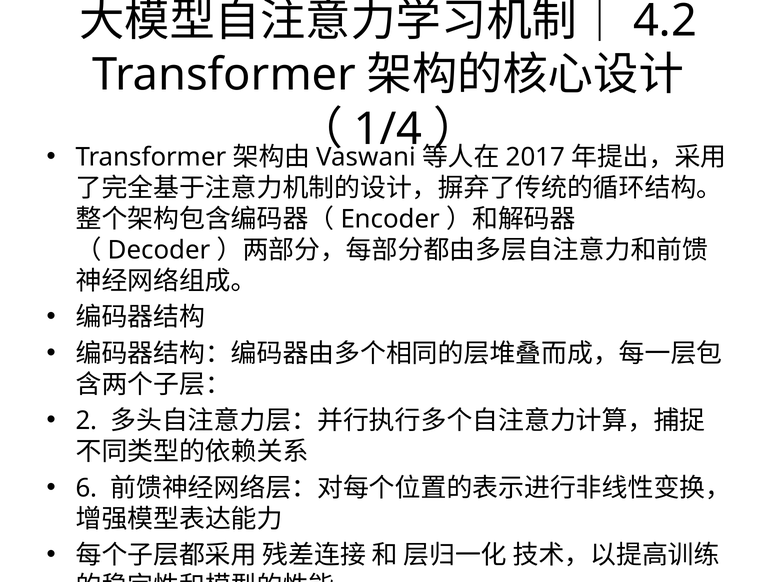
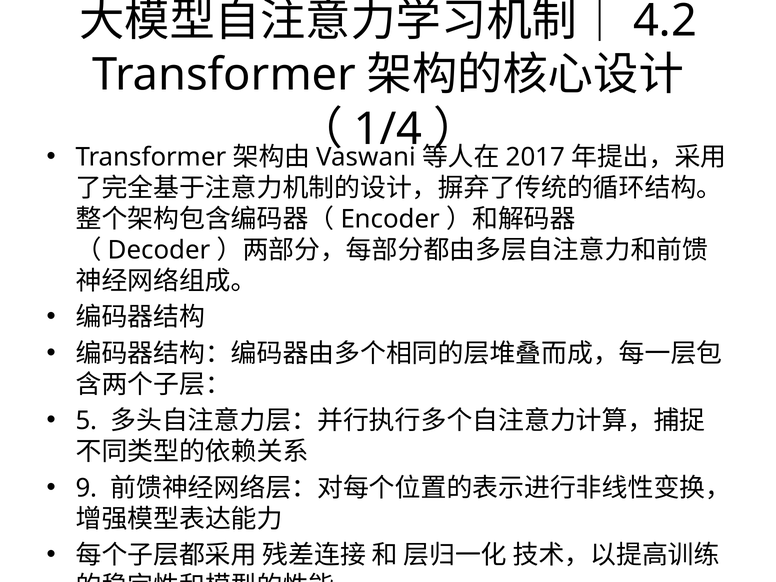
2: 2 -> 5 (87, 421)
6: 6 -> 9 (87, 488)
